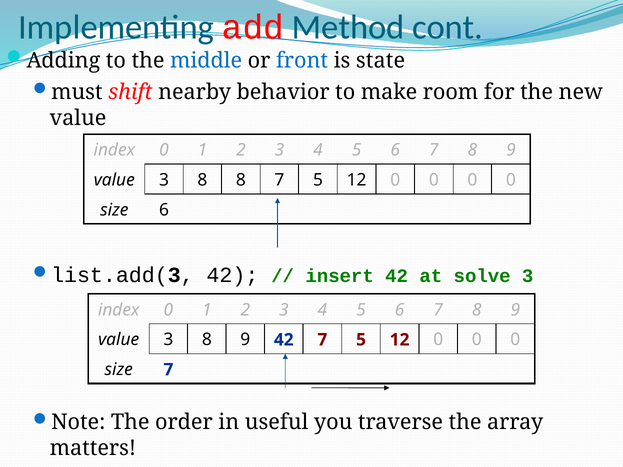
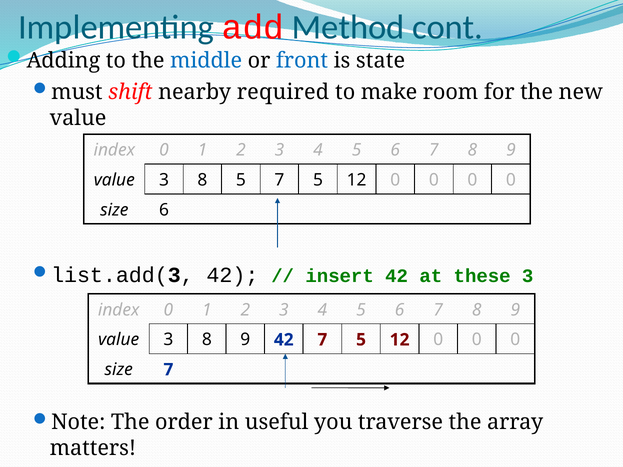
behavior: behavior -> required (283, 92)
8 8: 8 -> 5 (241, 180)
solve: solve -> these (482, 276)
